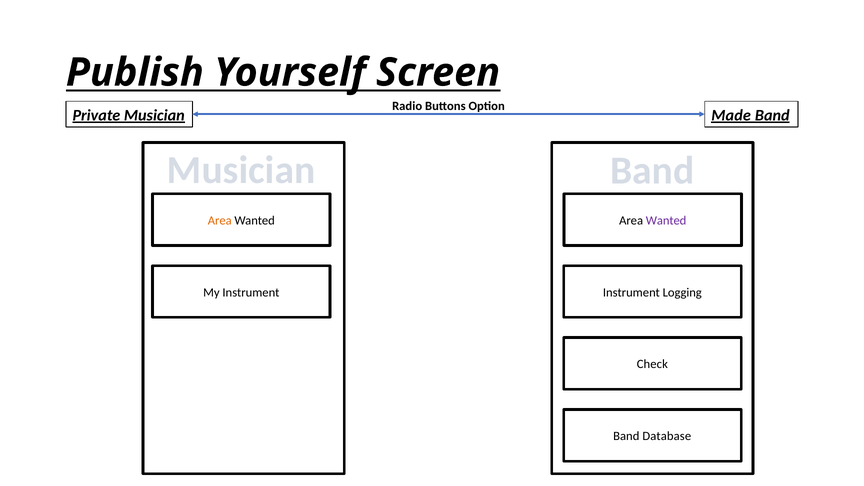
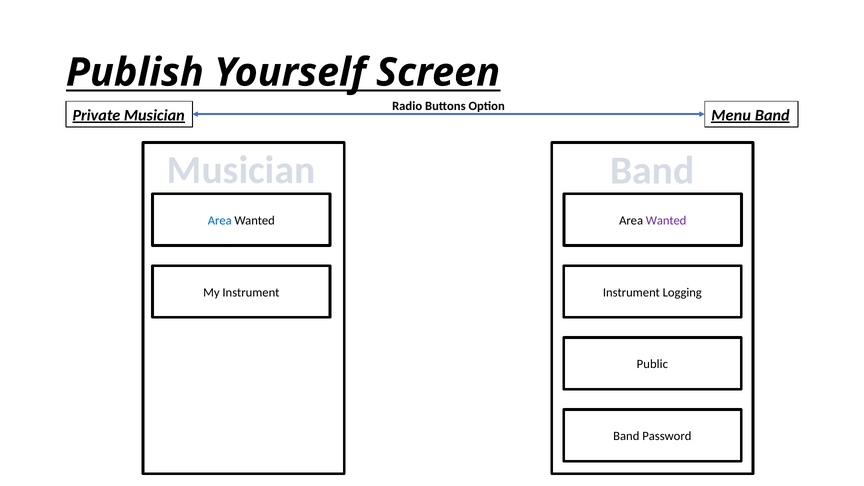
Made: Made -> Menu (731, 115)
Area colour: orange -> blue (220, 220)
Check: Check -> Public (652, 364)
Database: Database -> Password (667, 436)
